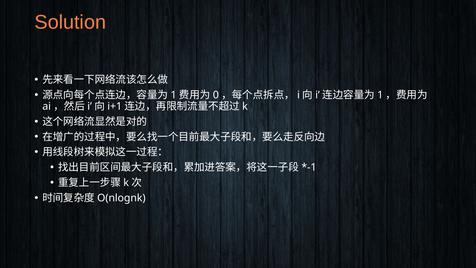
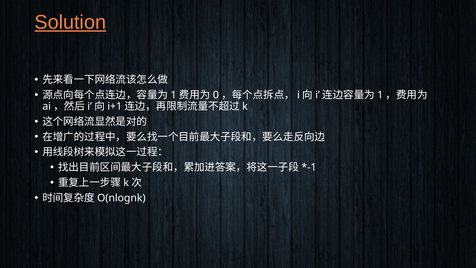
Solution underline: none -> present (70, 22)
